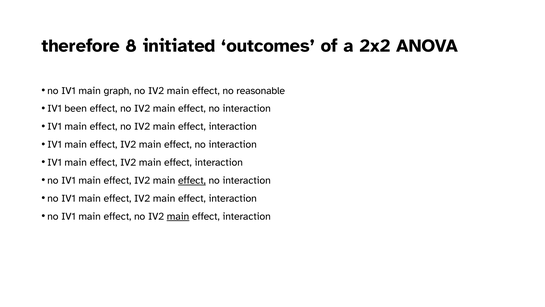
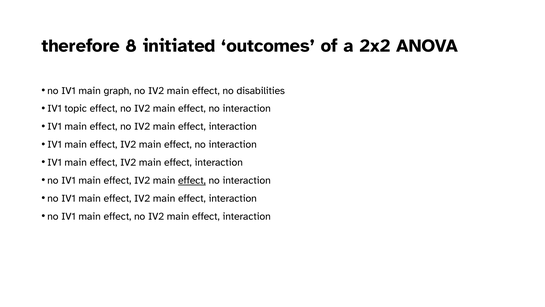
reasonable: reasonable -> disabilities (261, 90)
been: been -> topic (76, 108)
main underline: present -> none (178, 216)
